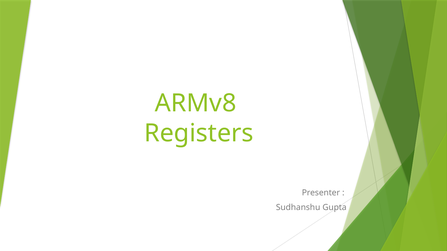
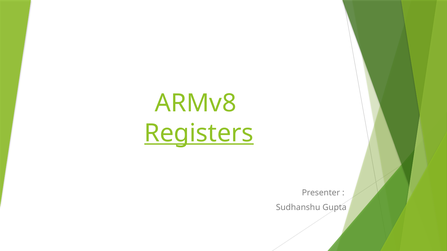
Registers underline: none -> present (199, 133)
